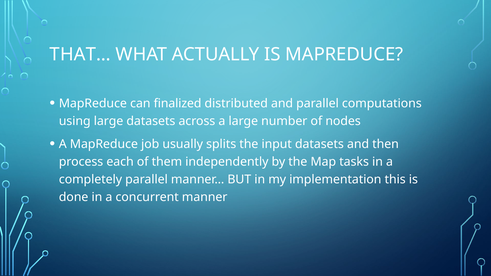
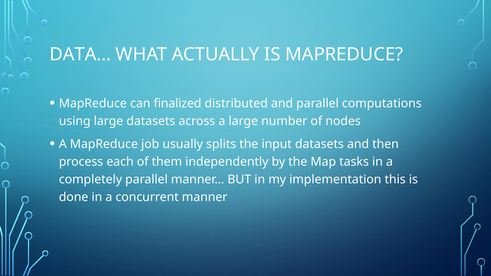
THAT…: THAT… -> DATA… (80, 55)
